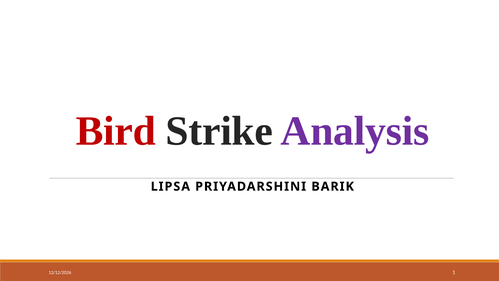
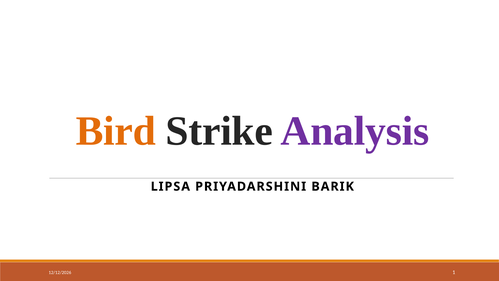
Bird colour: red -> orange (116, 131)
